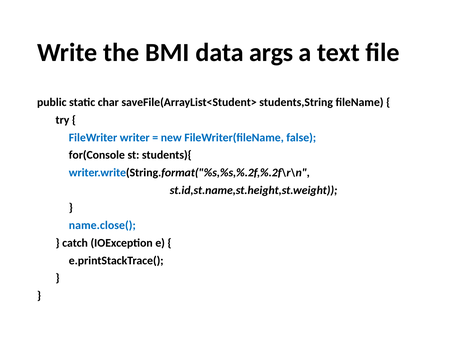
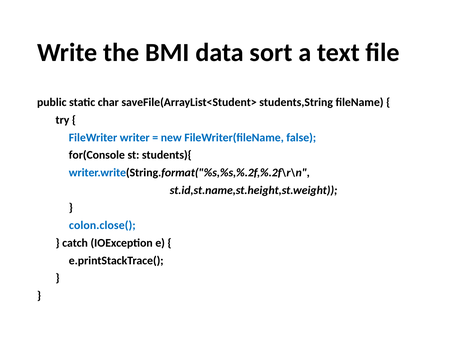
args: args -> sort (271, 53)
name.close(: name.close( -> colon.close( (102, 226)
